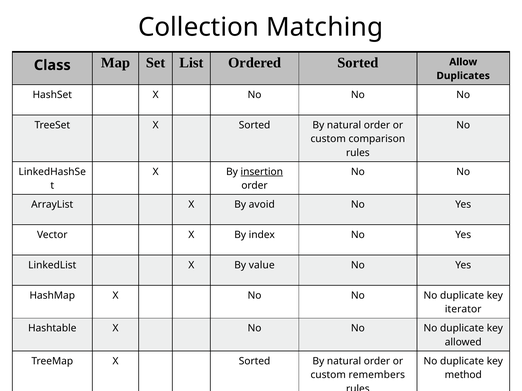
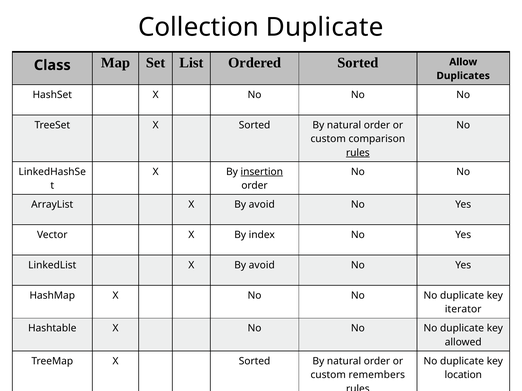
Collection Matching: Matching -> Duplicate (325, 27)
rules underline: none -> present (358, 153)
LinkedList X By value: value -> avoid (262, 265)
method: method -> location (463, 375)
